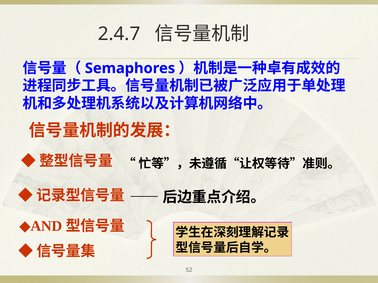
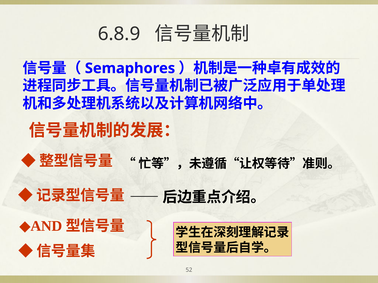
2.4.7: 2.4.7 -> 6.8.9 (119, 34)
